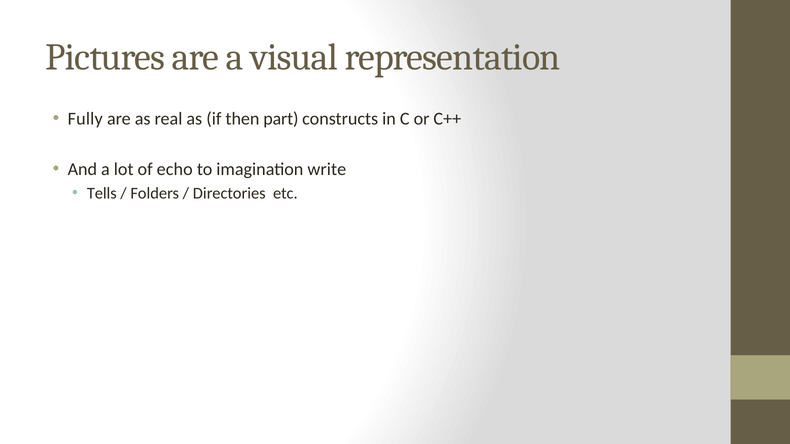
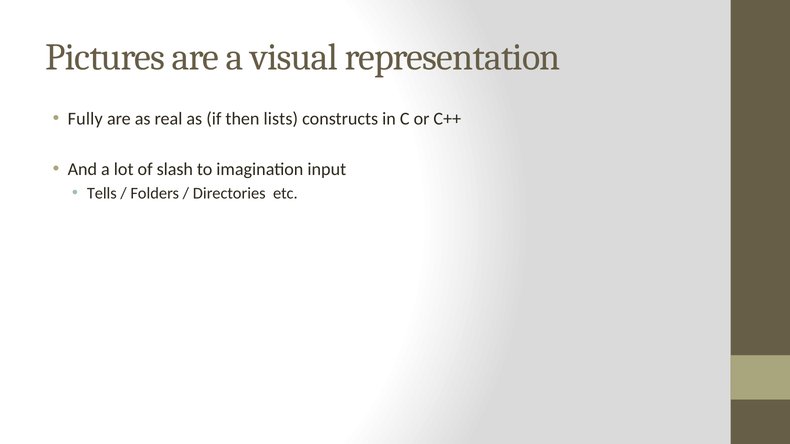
part: part -> lists (281, 119)
echo: echo -> slash (175, 169)
write: write -> input (327, 169)
